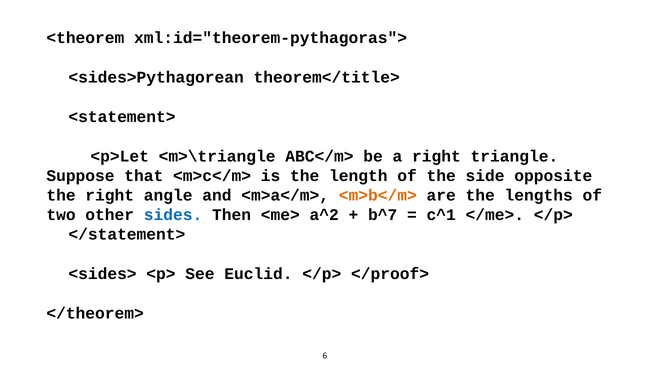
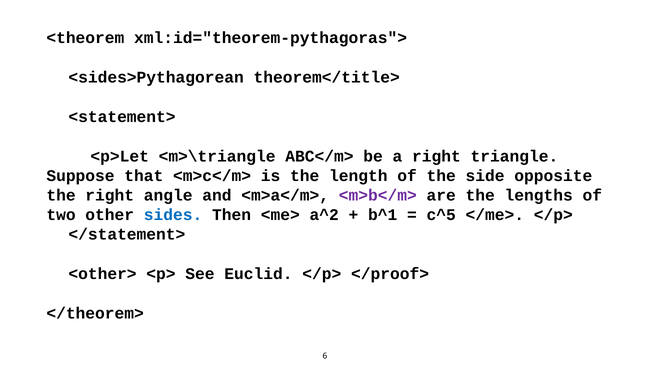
<m>b</m> colour: orange -> purple (378, 195)
b^7: b^7 -> b^1 (383, 215)
c^1: c^1 -> c^5 (441, 215)
<sides>: <sides> -> <other> (103, 274)
